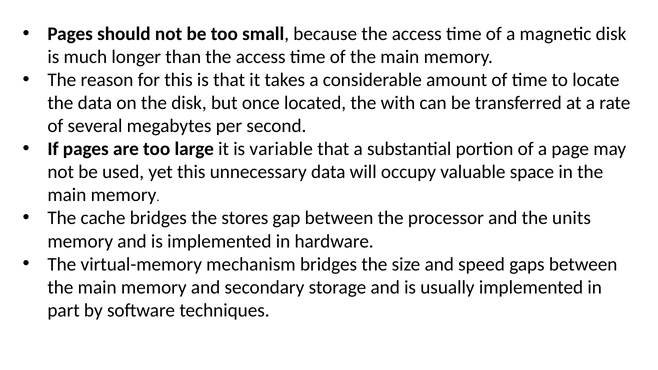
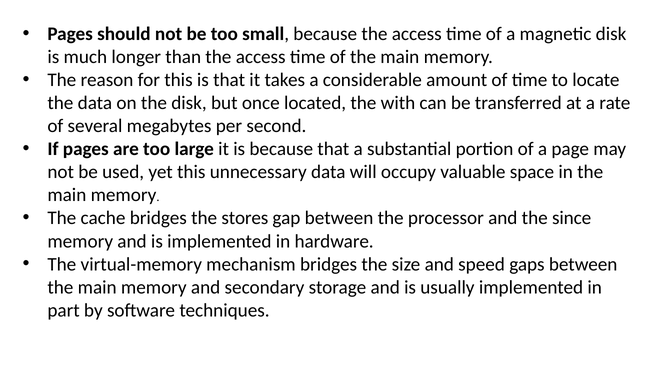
is variable: variable -> because (281, 149)
units: units -> since (572, 218)
